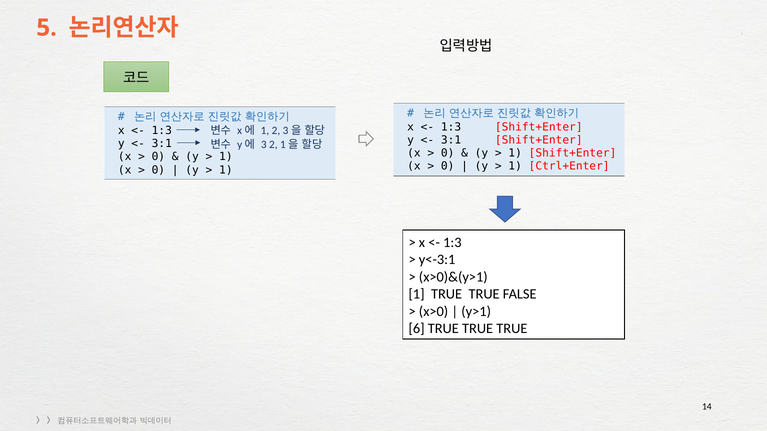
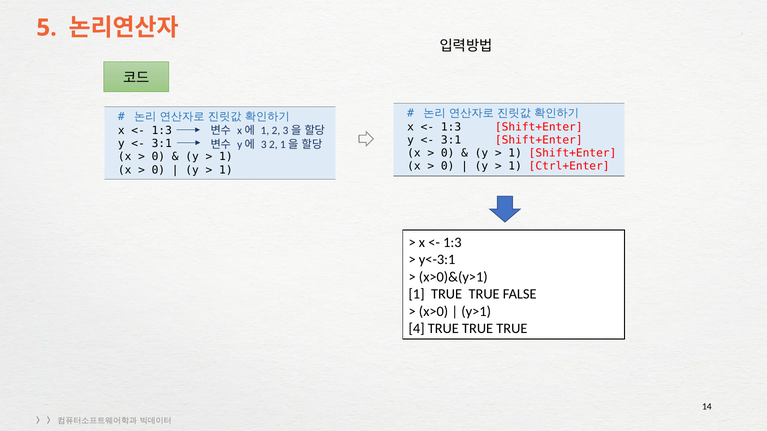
6: 6 -> 4 (417, 329)
